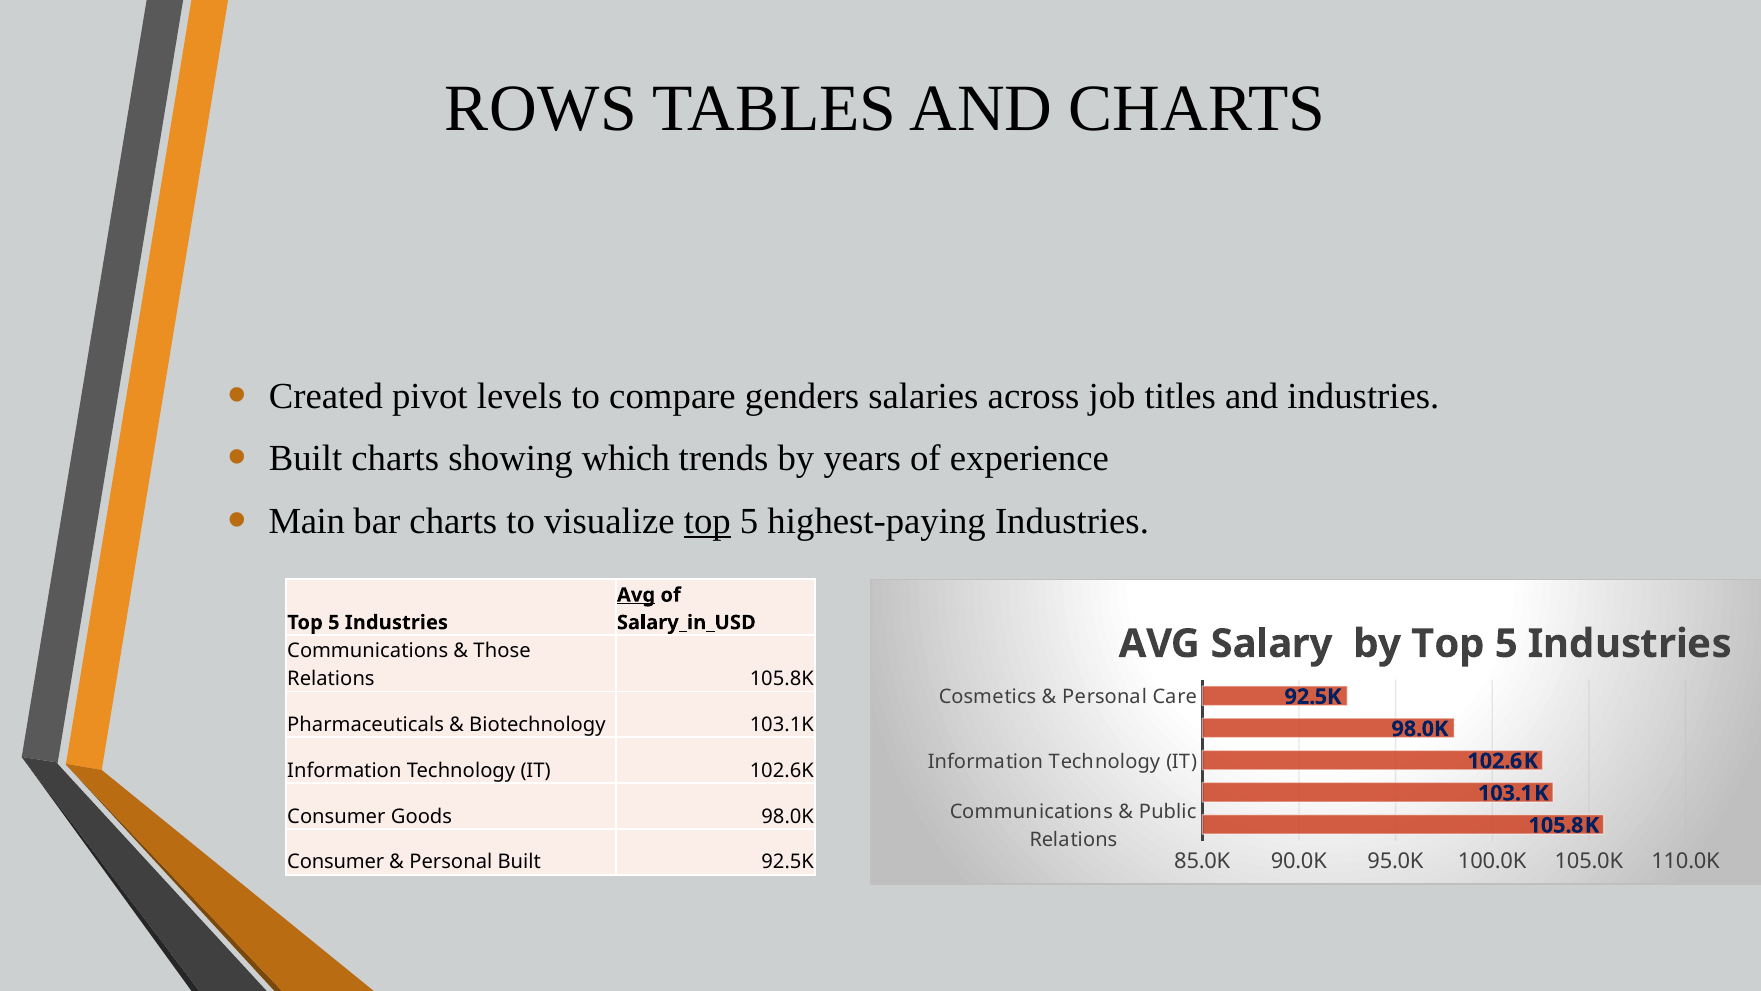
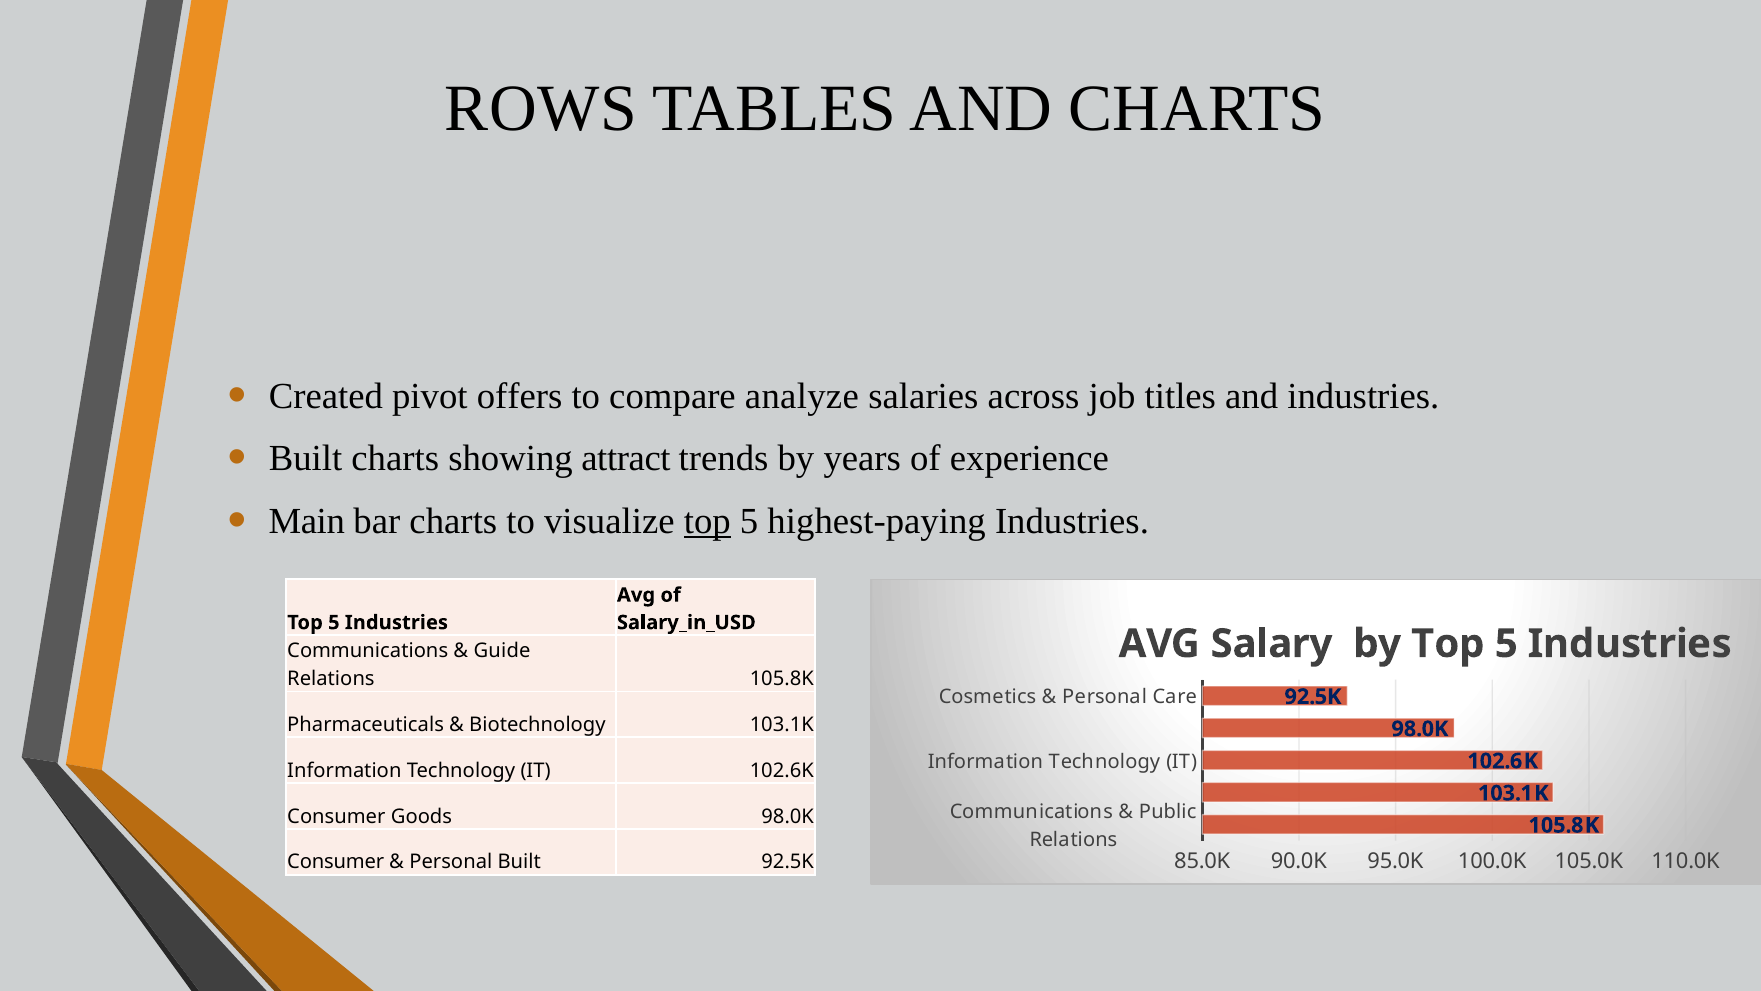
levels: levels -> offers (520, 396)
genders: genders -> analyze (802, 396)
which: which -> attract (626, 459)
Avg underline: present -> none (636, 595)
Those: Those -> Guide (502, 651)
